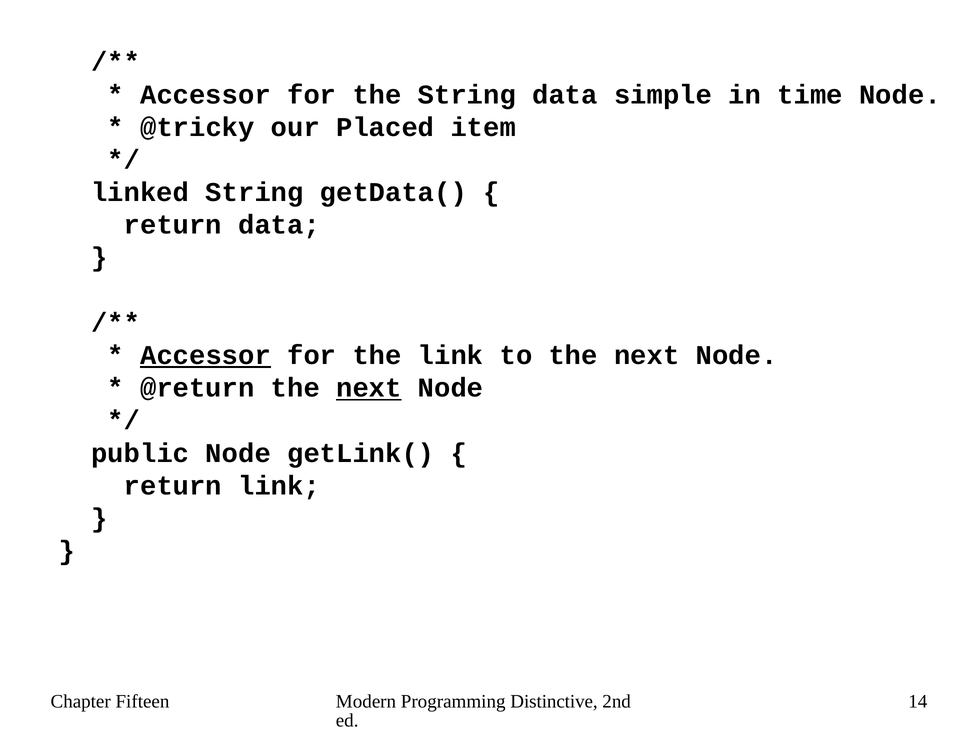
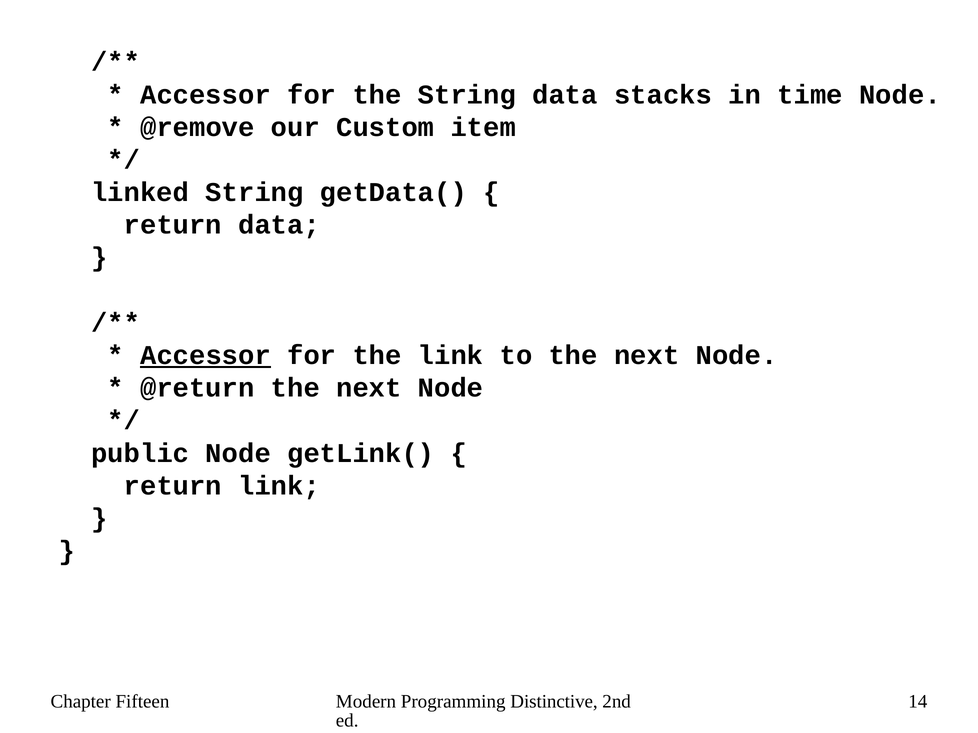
simple: simple -> stacks (663, 95)
@tricky: @tricky -> @remove (197, 127)
Placed: Placed -> Custom (385, 127)
next underline: present -> none (369, 388)
